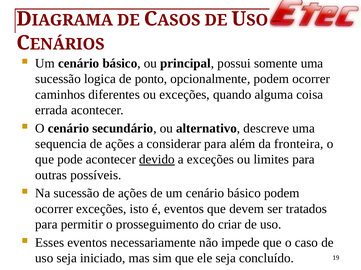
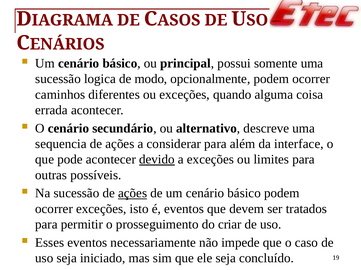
ponto: ponto -> modo (151, 79)
fronteira: fronteira -> interface (299, 144)
ações underline: none -> present (133, 194)
